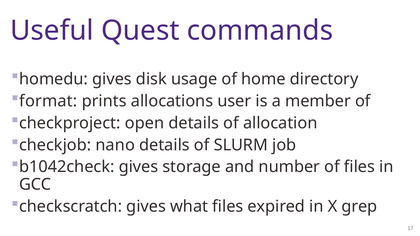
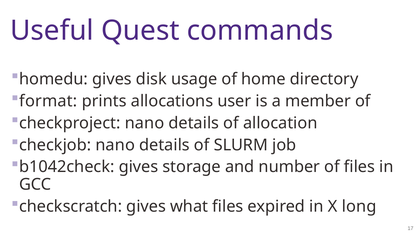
checkproject open: open -> nano (145, 123)
grep: grep -> long (359, 207)
